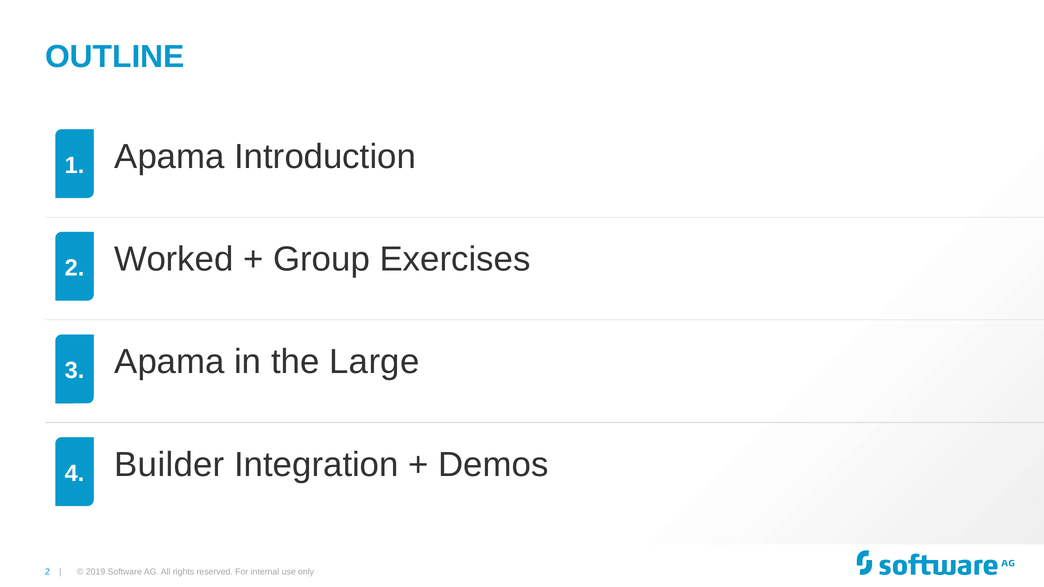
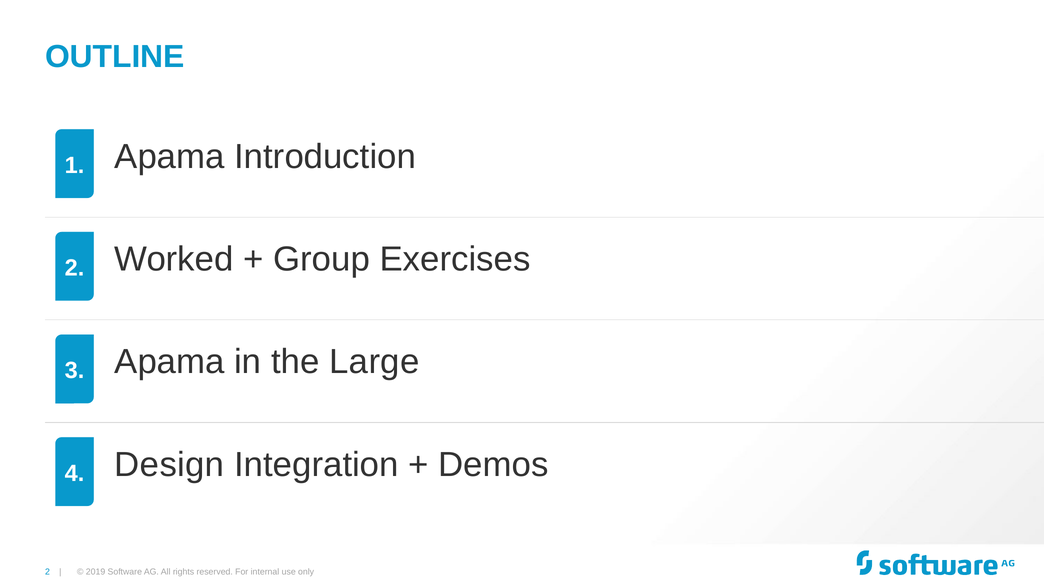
Builder: Builder -> Design (169, 465)
